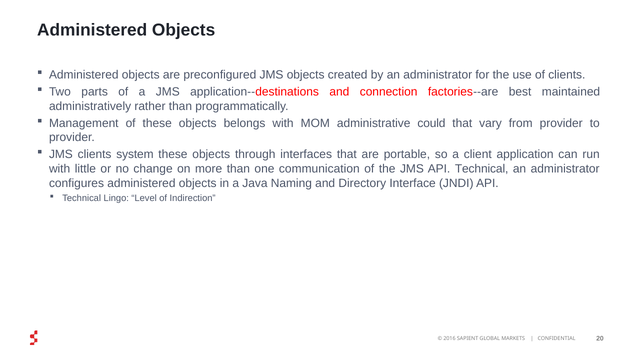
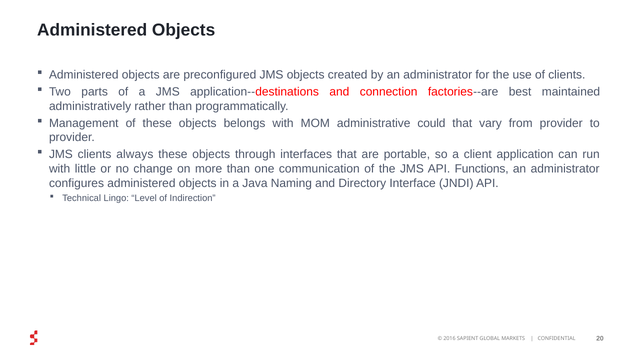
system: system -> always (135, 154)
API Technical: Technical -> Functions (482, 169)
